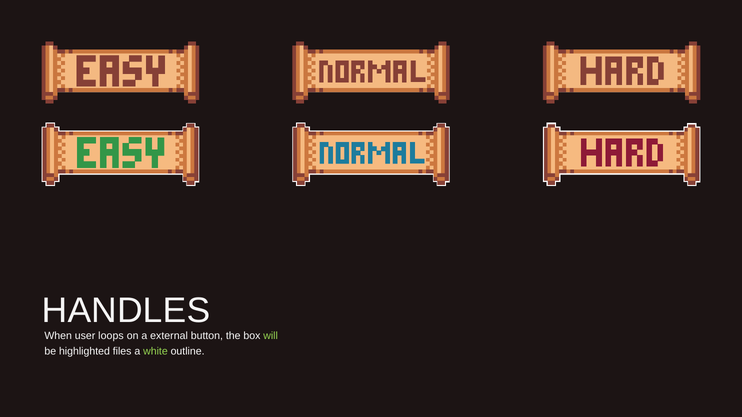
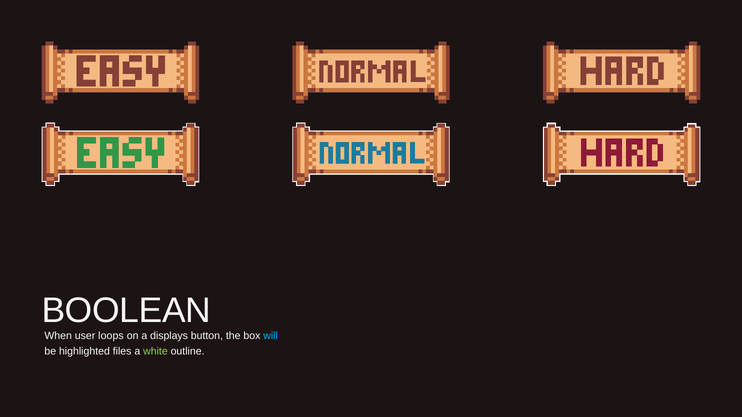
HANDLES: HANDLES -> BOOLEAN (126, 311)
external: external -> displays (169, 336)
will colour: light green -> light blue (271, 336)
